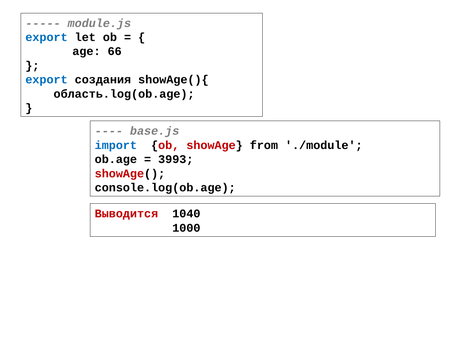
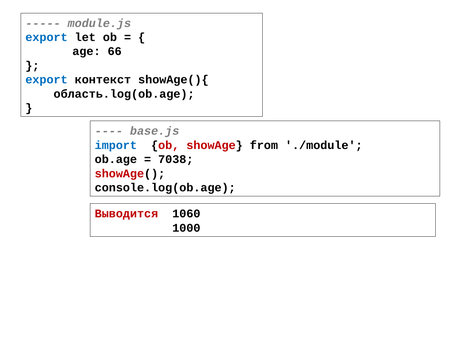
создания: создания -> контекст (103, 80)
3993: 3993 -> 7038 (176, 159)
1040: 1040 -> 1060 (186, 213)
